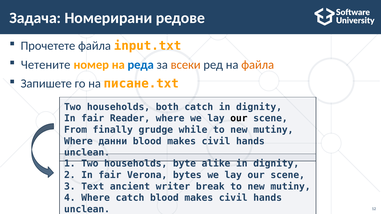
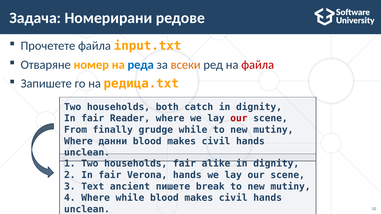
Четените: Четените -> Отваряне (46, 65)
файла colour: orange -> red (258, 65)
писане.txt: писане.txt -> редица.txt (141, 84)
our colour: black -> red (239, 118)
households byte: byte -> fair (184, 164)
Verona bytes: bytes -> hands (187, 175)
writer: writer -> пишете (173, 187)
Where catch: catch -> while (130, 198)
